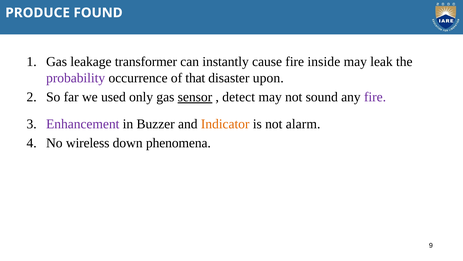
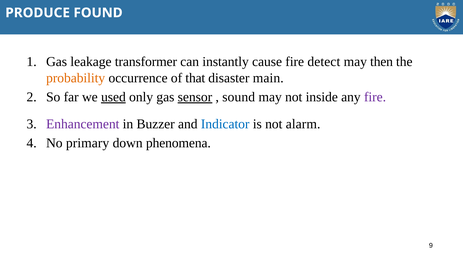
inside: inside -> detect (324, 62)
leak: leak -> then (382, 62)
probability colour: purple -> orange (76, 78)
upon: upon -> main (268, 78)
used underline: none -> present (113, 97)
detect: detect -> sound (239, 97)
sound: sound -> inside (322, 97)
Indicator colour: orange -> blue (225, 124)
wireless: wireless -> primary (88, 143)
